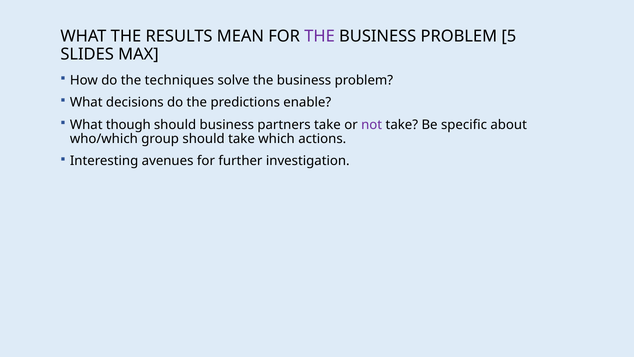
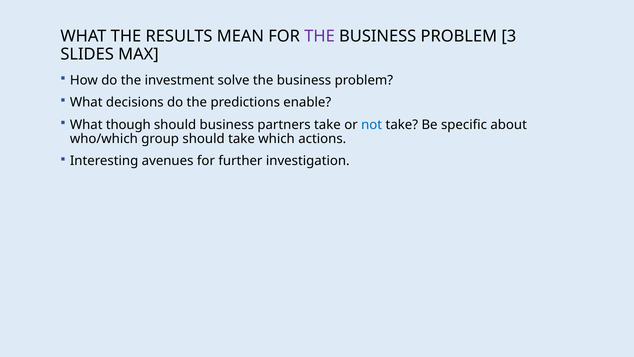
5: 5 -> 3 (509, 37)
techniques: techniques -> investment (179, 80)
not colour: purple -> blue (372, 125)
